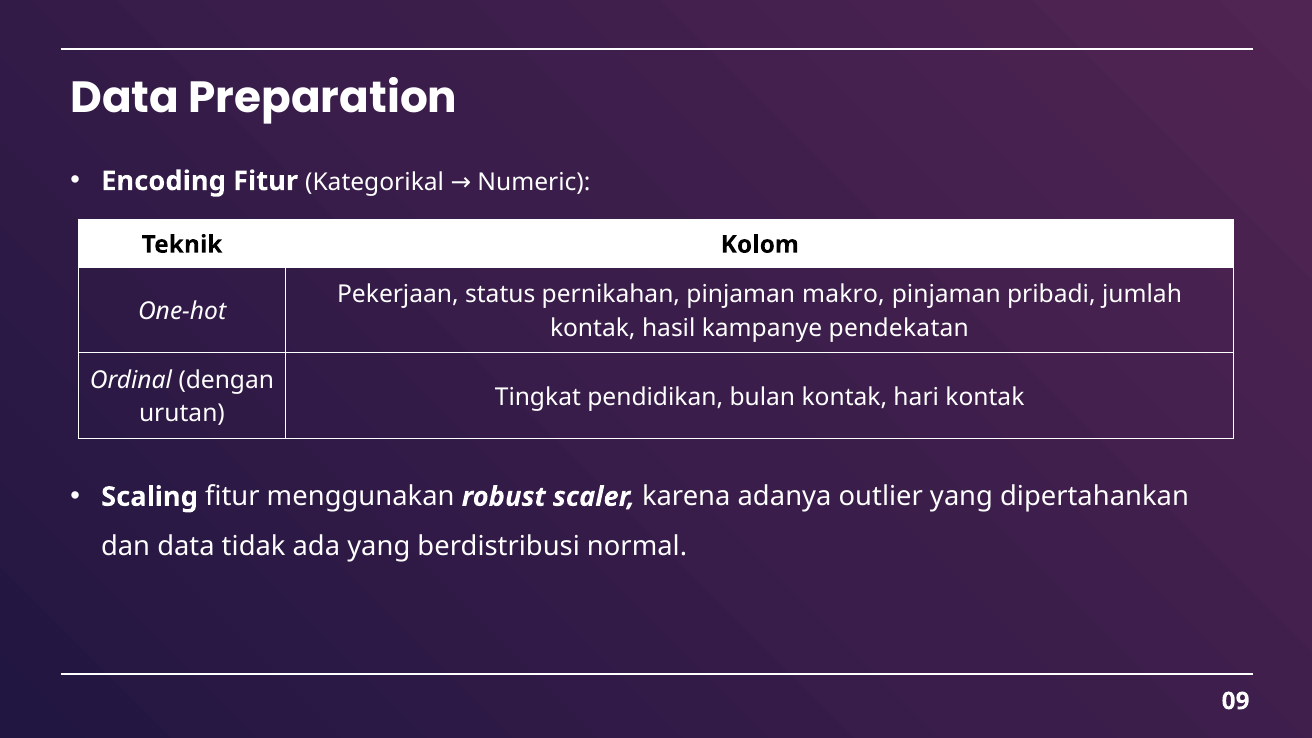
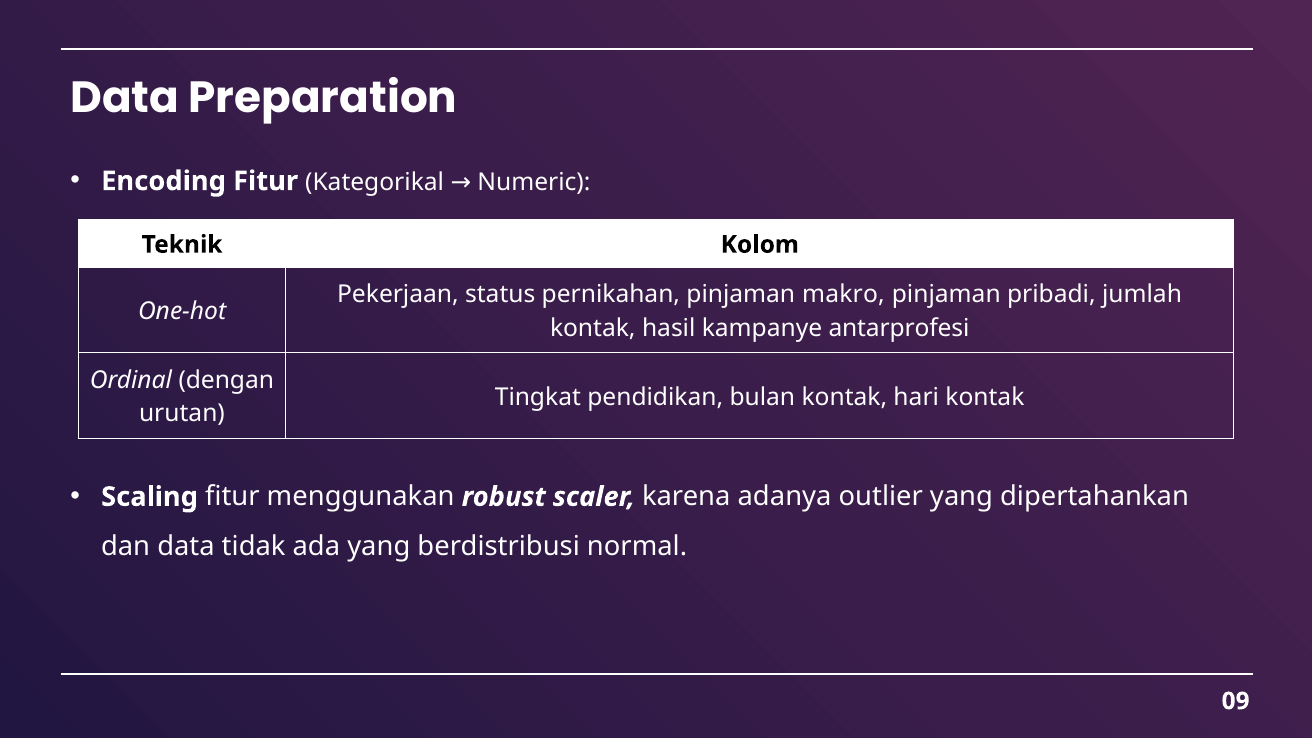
pendekatan: pendekatan -> antarprofesi (899, 328)
